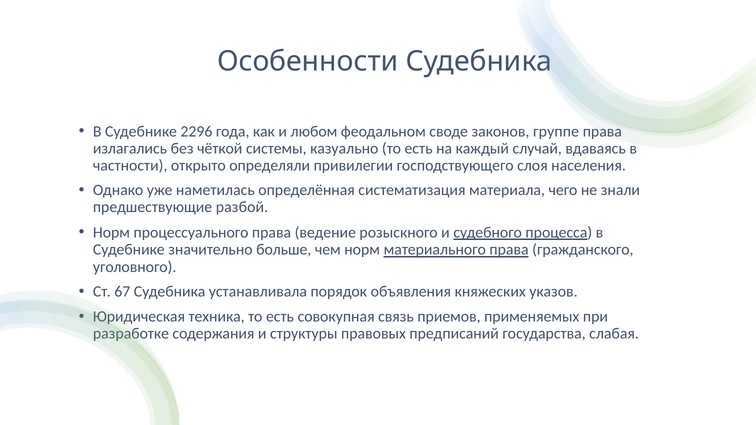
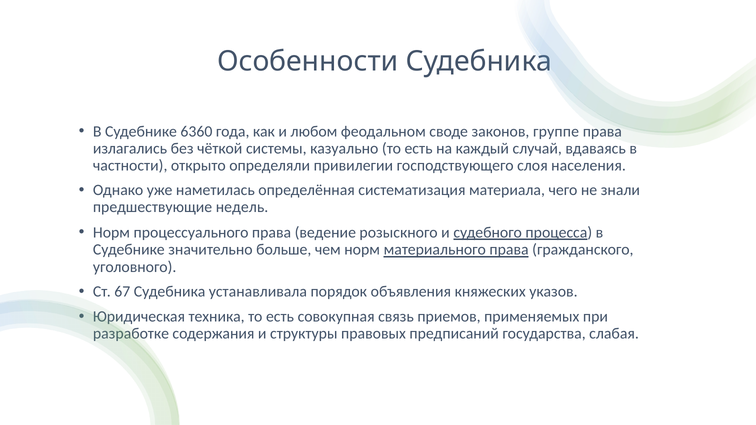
2296: 2296 -> 6360 (196, 131)
разбой: разбой -> недель (242, 207)
